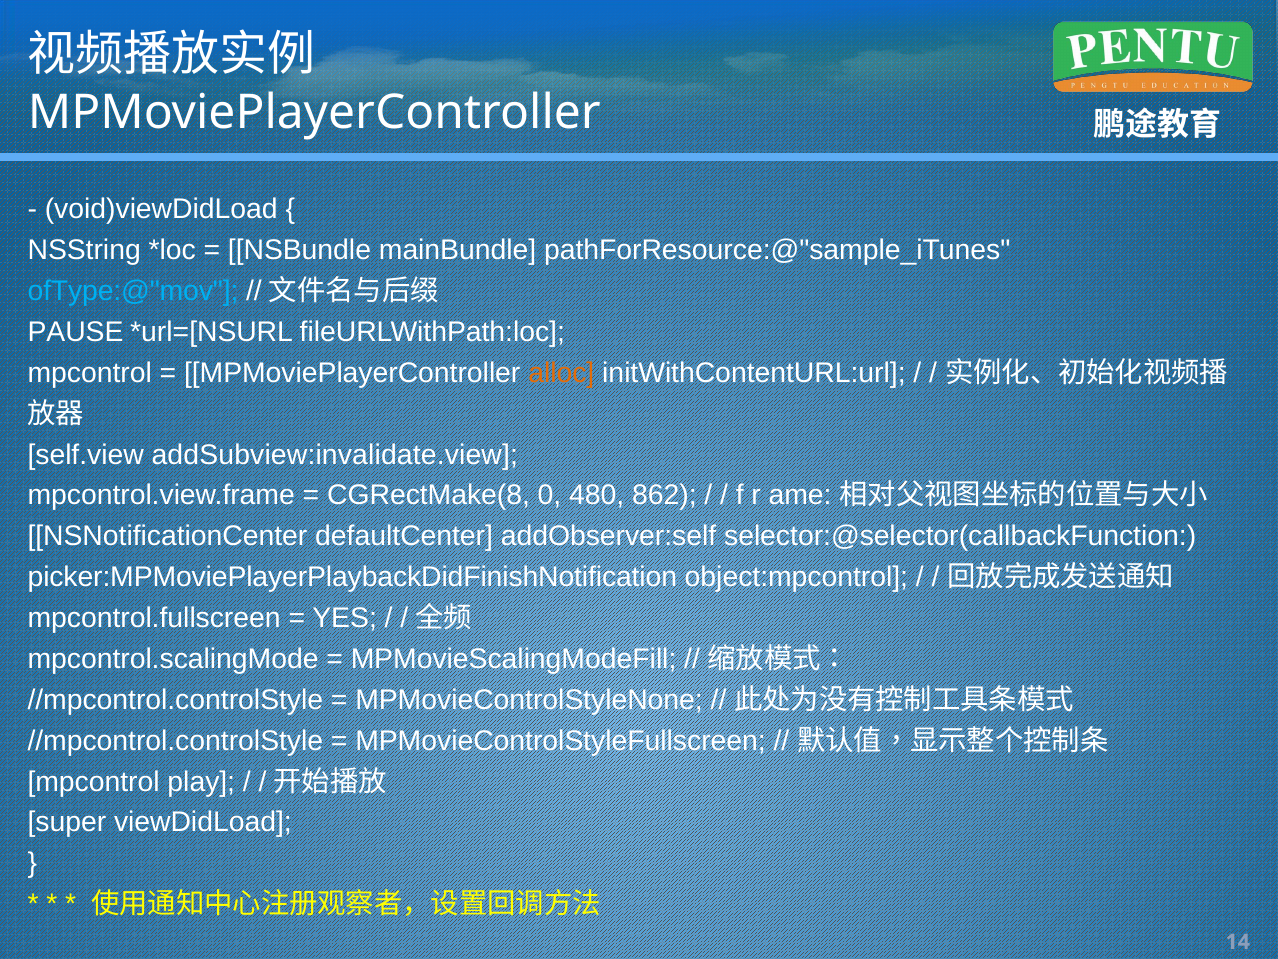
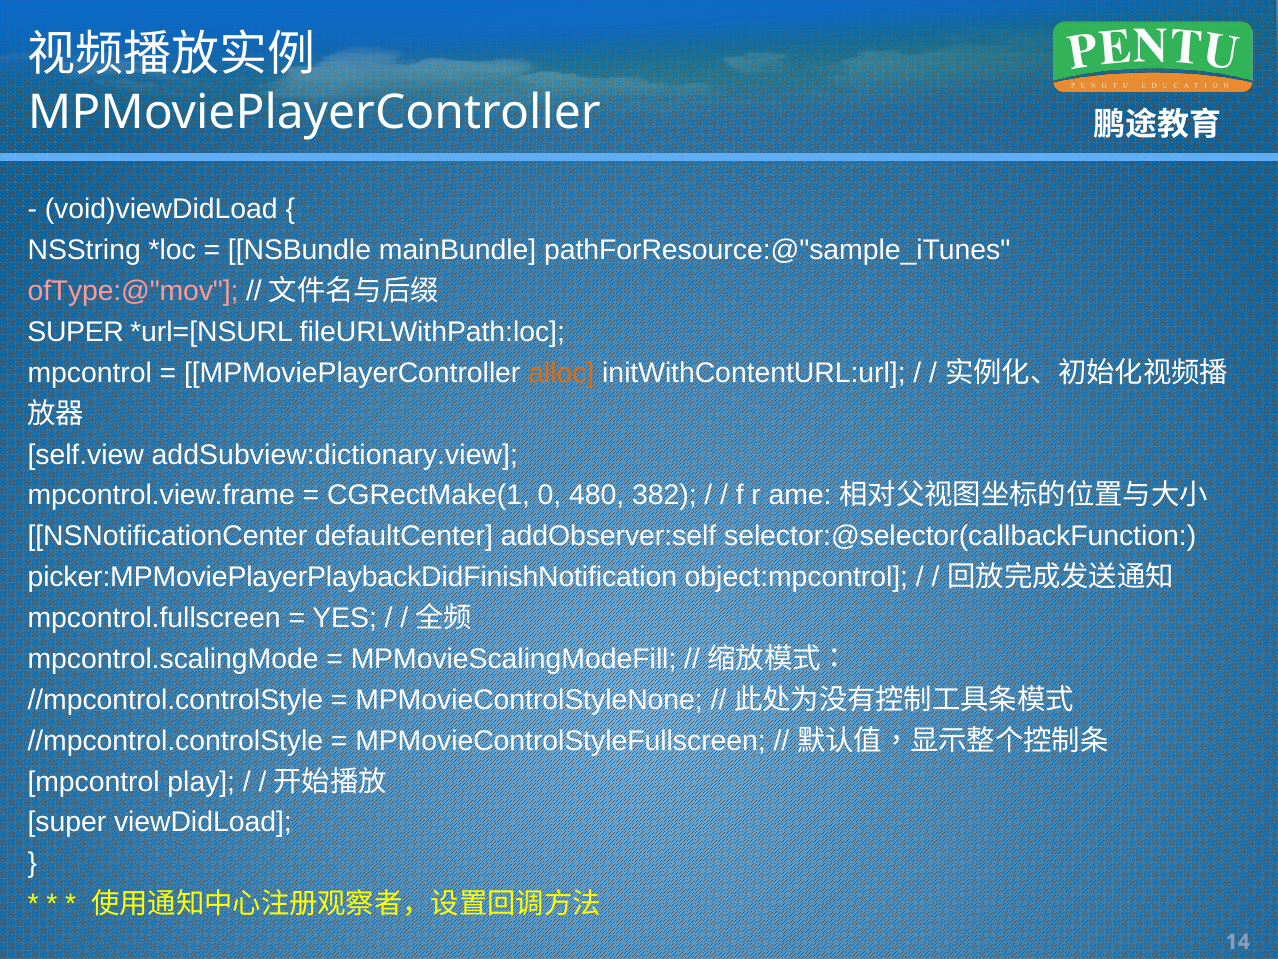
ofType:@"mov colour: light blue -> pink (133, 291)
PAUSE: PAUSE -> SUPER (76, 332)
addSubview:invalidate.view: addSubview:invalidate.view -> addSubview:dictionary.view (335, 454)
CGRectMake(8: CGRectMake(8 -> CGRectMake(1 (429, 495)
862: 862 -> 382 (664, 495)
